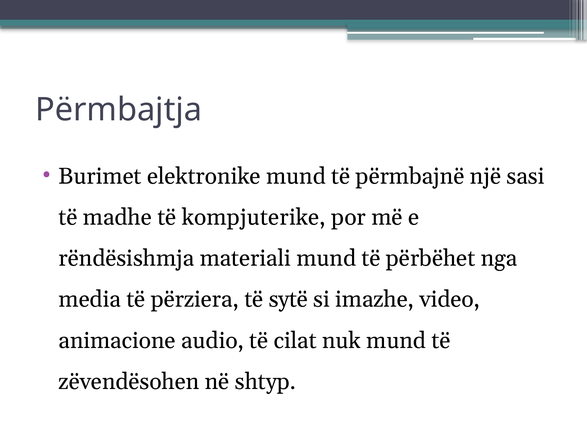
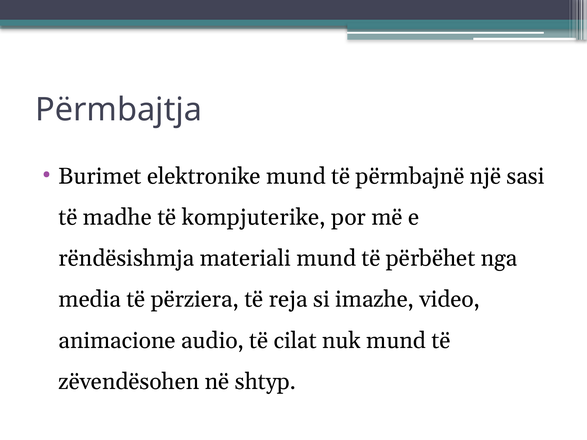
sytë: sytë -> reja (288, 300)
